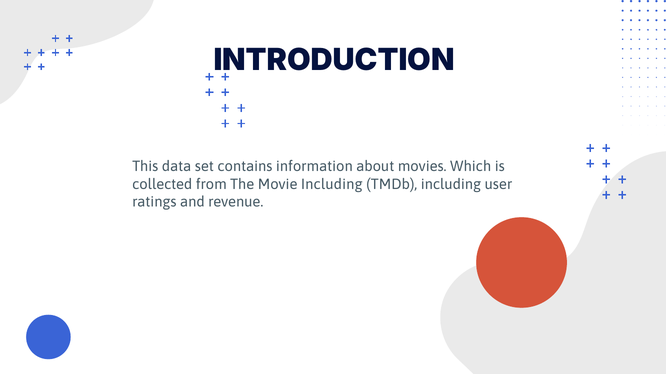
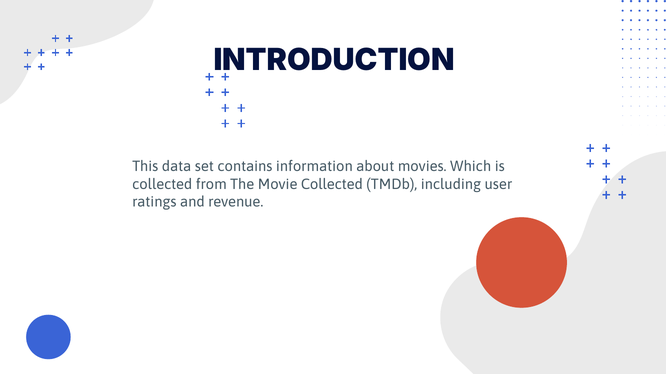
Movie Including: Including -> Collected (332, 185)
